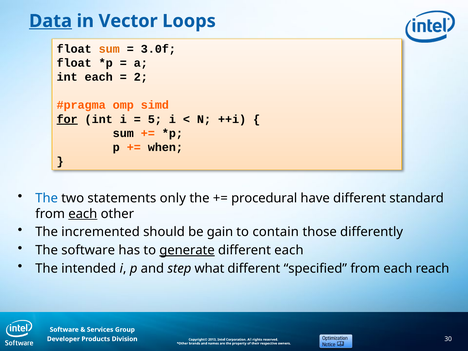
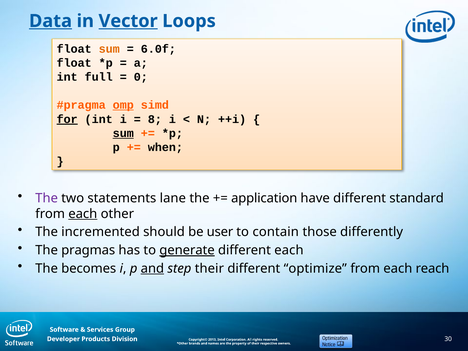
Vector underline: none -> present (128, 21)
3.0f: 3.0f -> 6.0f (158, 49)
int each: each -> full (99, 77)
2: 2 -> 0 (141, 77)
omp underline: none -> present (123, 105)
5: 5 -> 8 (155, 119)
sum underline: none -> present (123, 133)
The colour: blue -> purple (47, 198)
only: only -> lane (173, 198)
procedural: procedural -> application (264, 198)
gain: gain -> user (220, 232)
The software: software -> pragmas (88, 250)
intended: intended -> becomes (89, 268)
and underline: none -> present (152, 268)
step what: what -> their (209, 268)
specified: specified -> optimize (315, 268)
